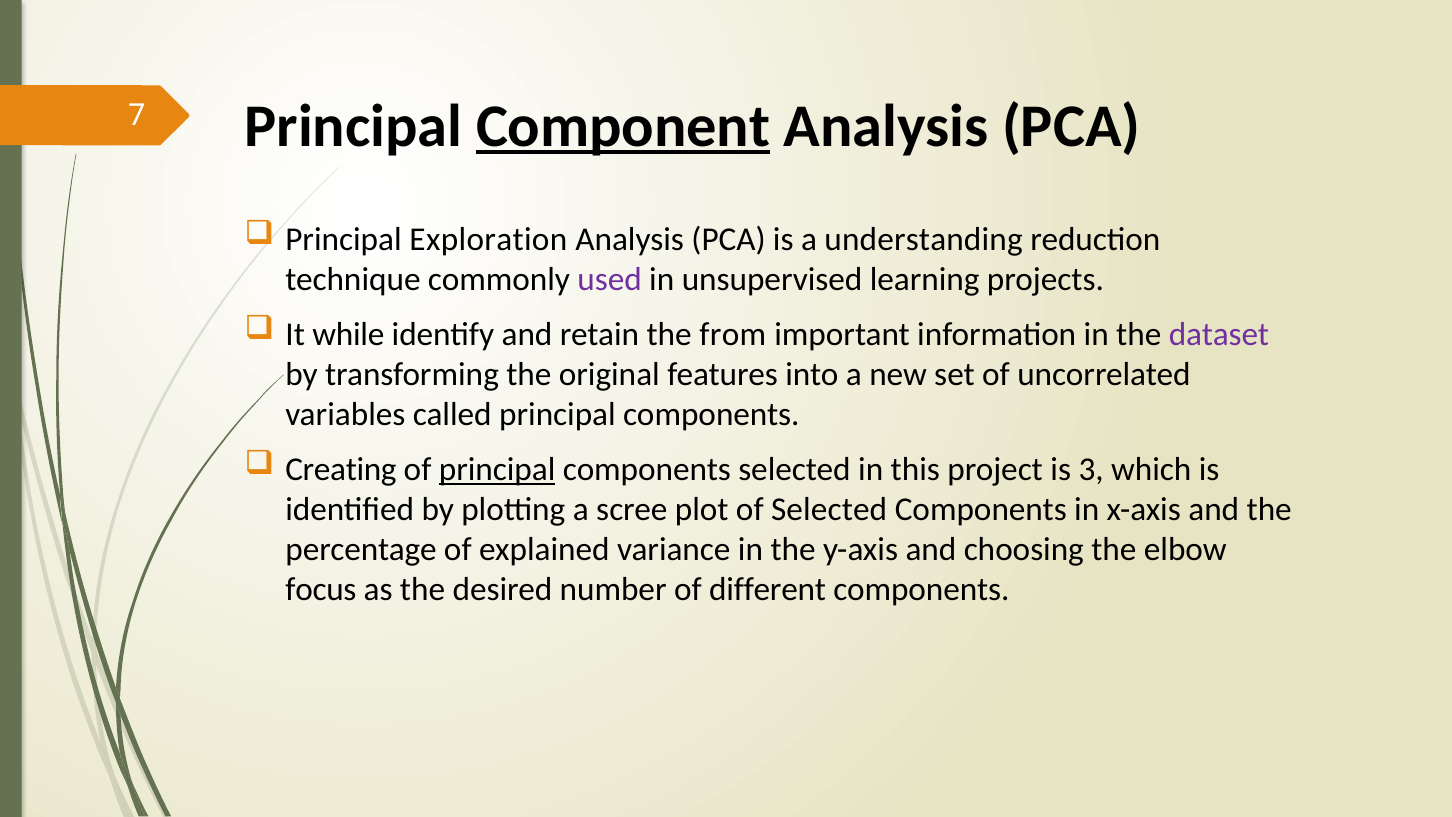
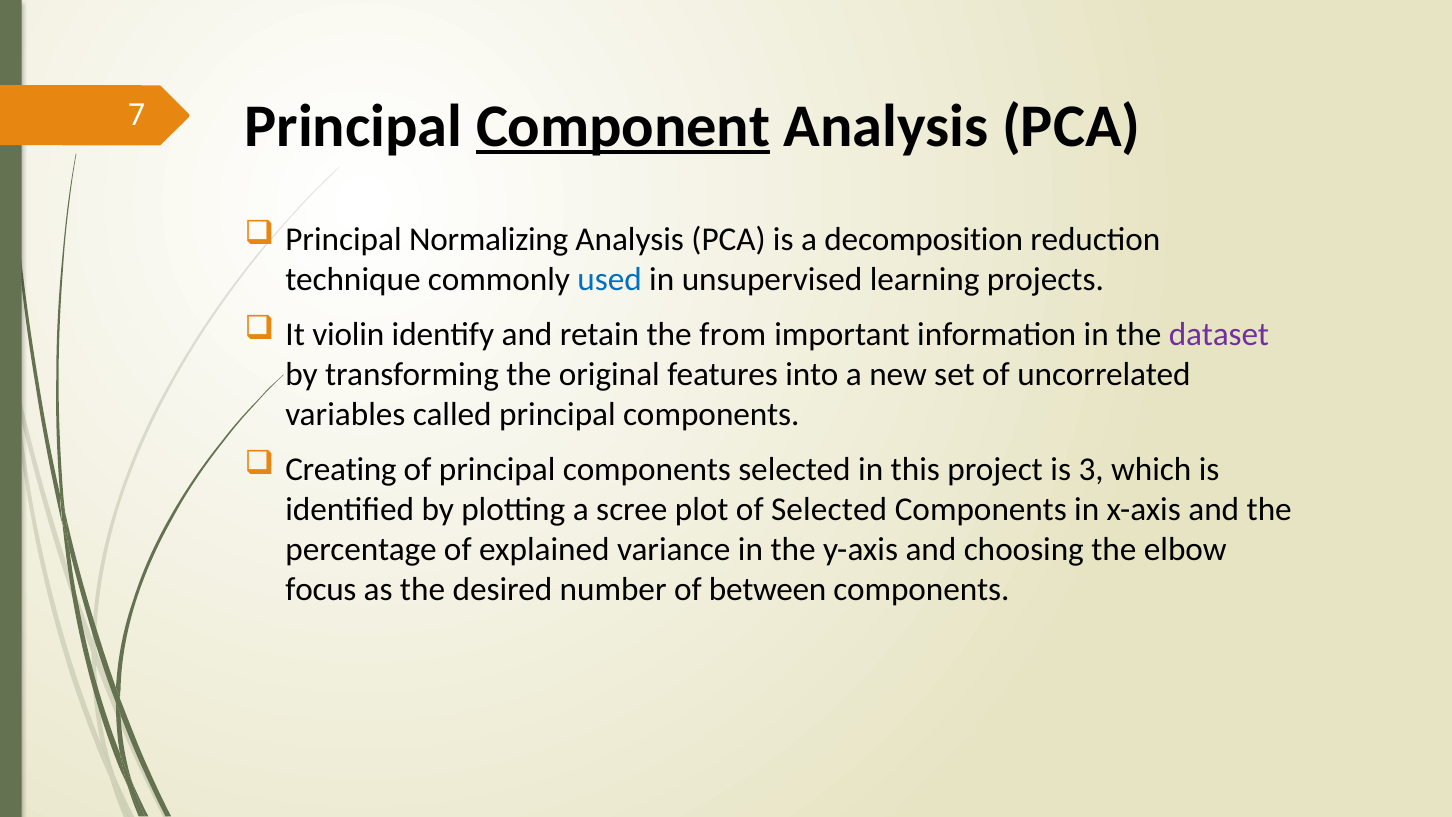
Exploration: Exploration -> Normalizing (489, 239)
understanding: understanding -> decomposition (924, 239)
used colour: purple -> blue (610, 279)
while: while -> violin (348, 334)
principal underline: present -> none (497, 469)
different: different -> between (768, 589)
